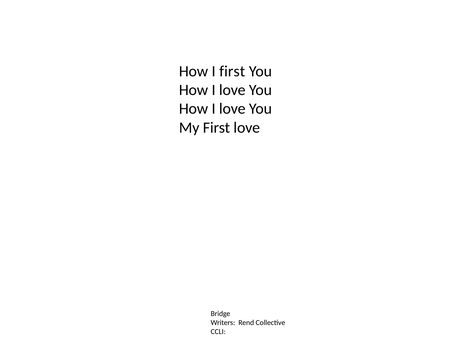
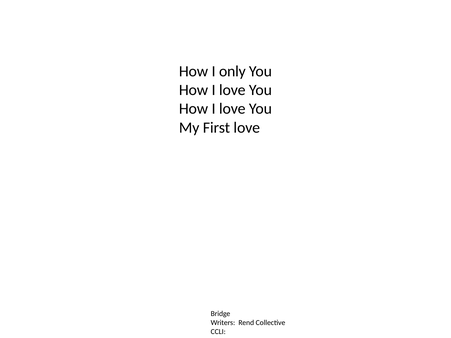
I first: first -> only (232, 71)
